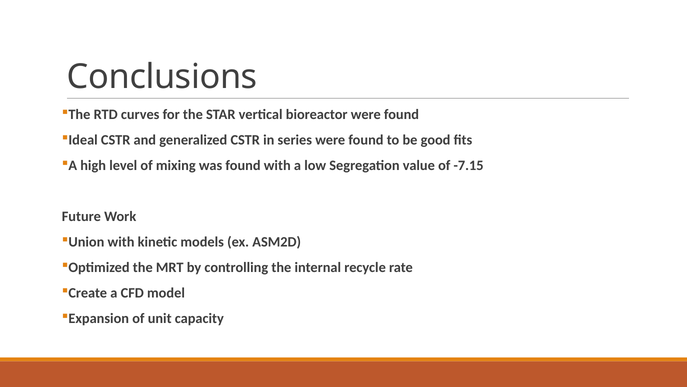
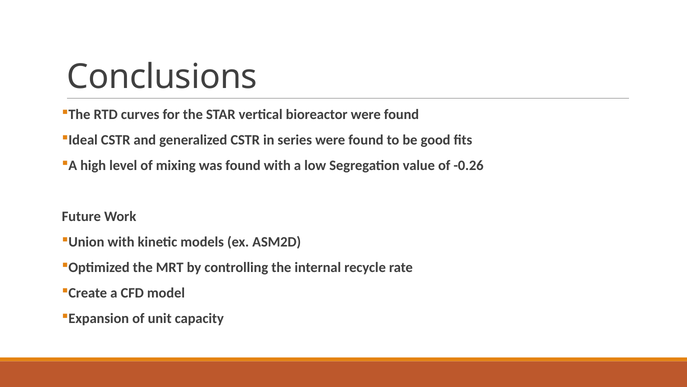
-7.15: -7.15 -> -0.26 (469, 165)
